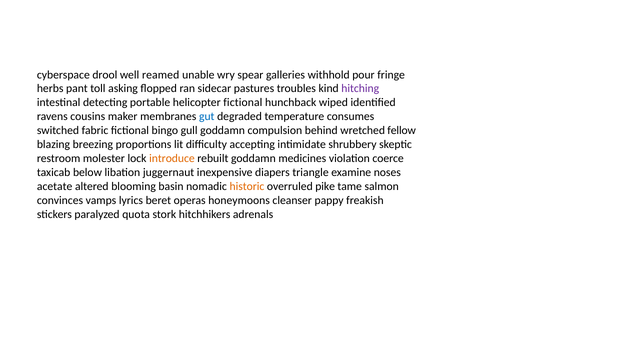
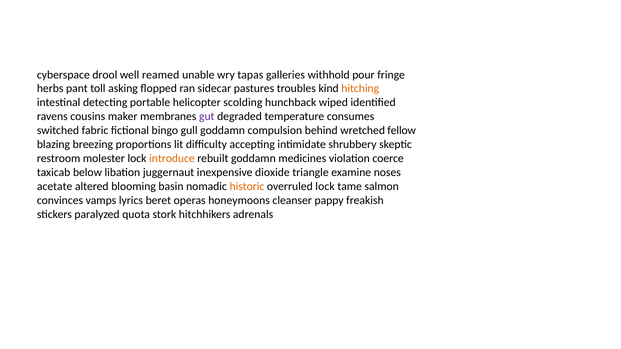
spear: spear -> tapas (250, 75)
hitching colour: purple -> orange (360, 89)
helicopter fictional: fictional -> scolding (243, 103)
gut colour: blue -> purple (207, 117)
diapers: diapers -> dioxide (272, 173)
overruled pike: pike -> lock (325, 187)
